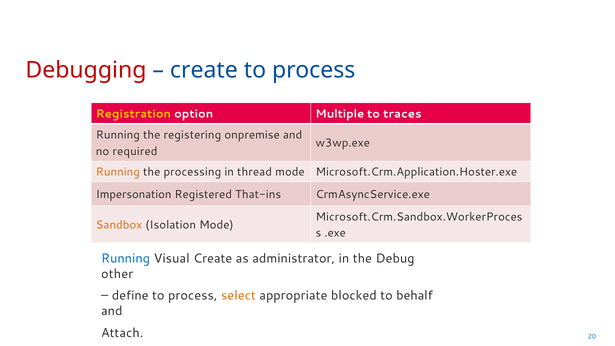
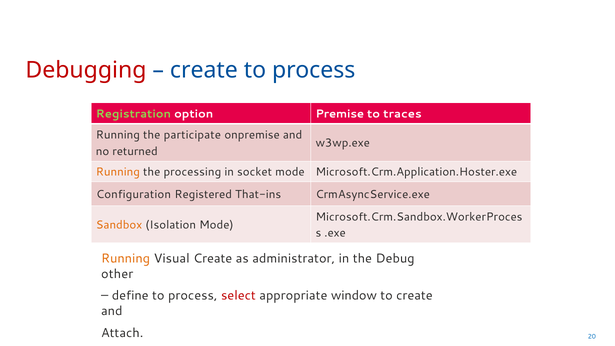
Registration colour: yellow -> light green (133, 114)
Multiple: Multiple -> Premise (340, 114)
registering: registering -> participate (192, 135)
required: required -> returned (135, 151)
thread: thread -> socket (255, 172)
Impersonation: Impersonation -> Configuration (134, 194)
Running colour: blue -> orange (126, 259)
select colour: orange -> red (238, 296)
blocked: blocked -> window (354, 296)
to behalf: behalf -> create (414, 296)
